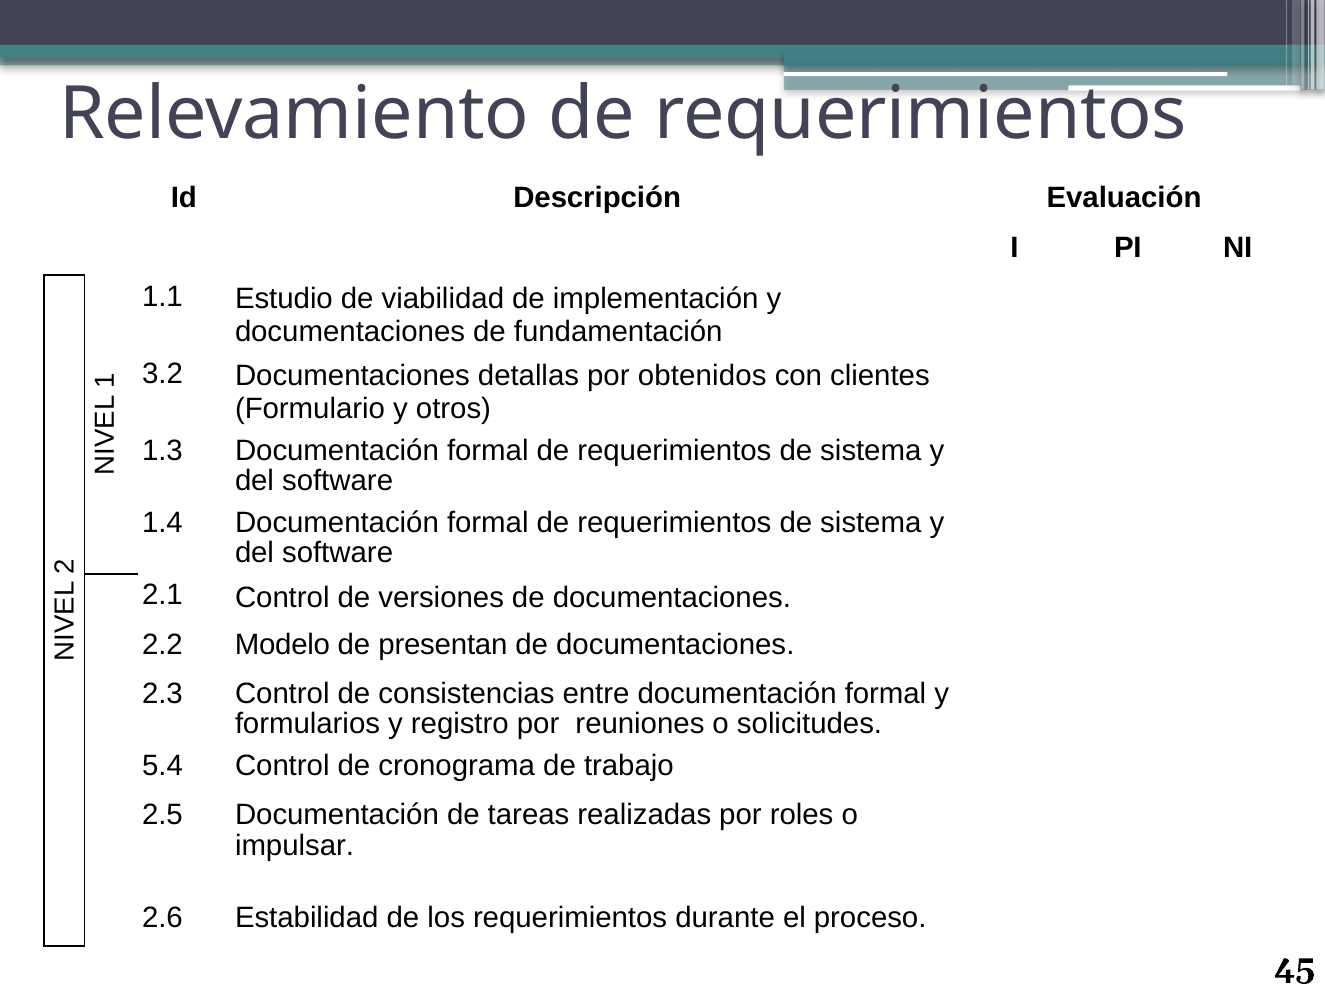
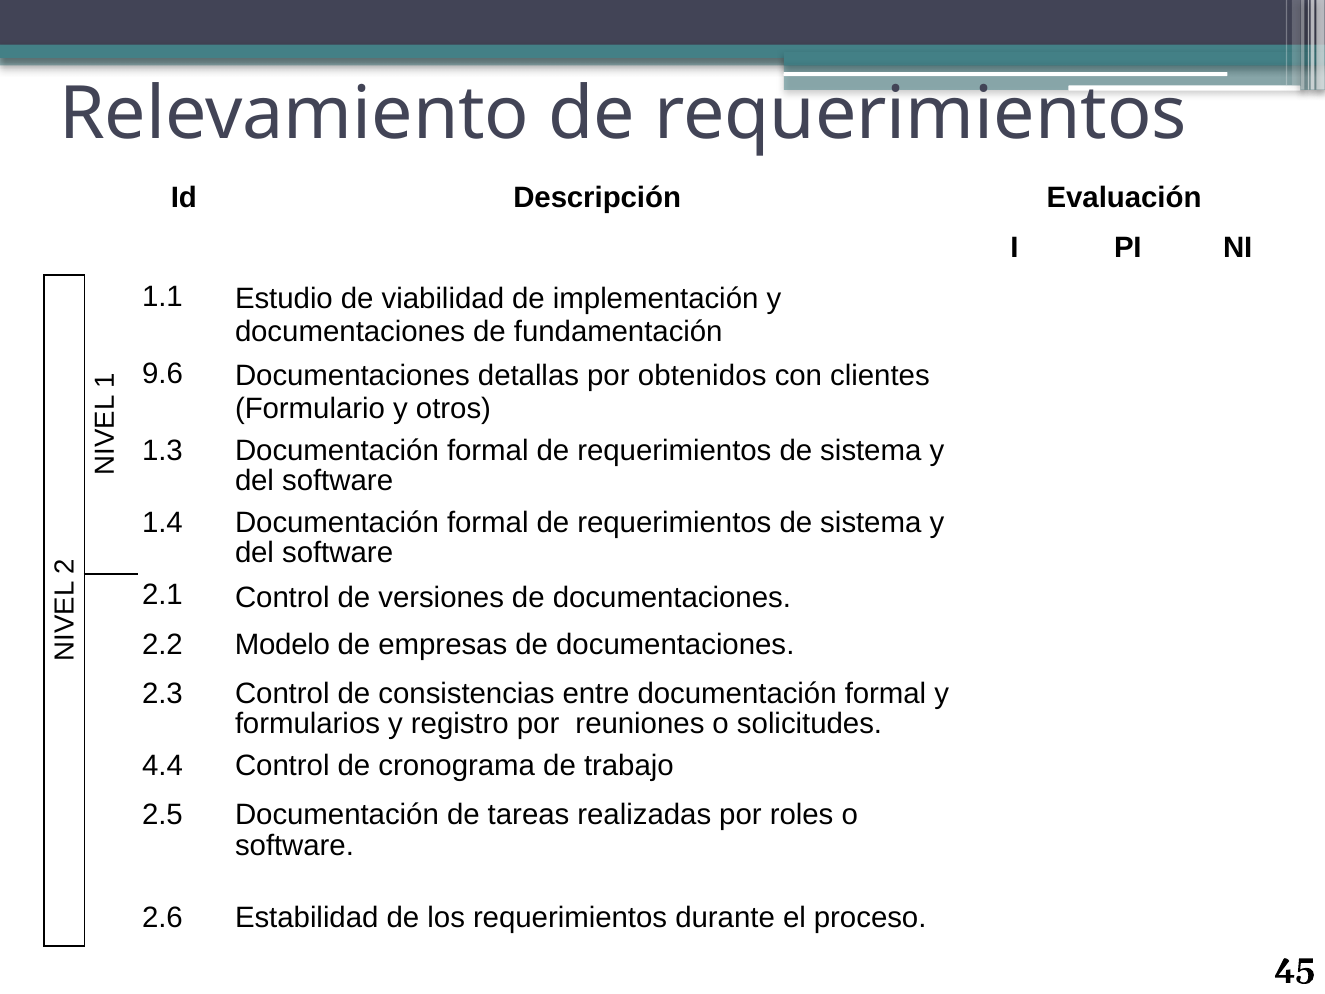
3.2: 3.2 -> 9.6 (163, 373)
presentan: presentan -> empresas (443, 644)
5.4: 5.4 -> 4.4 (163, 766)
impulsar: impulsar -> software (295, 845)
